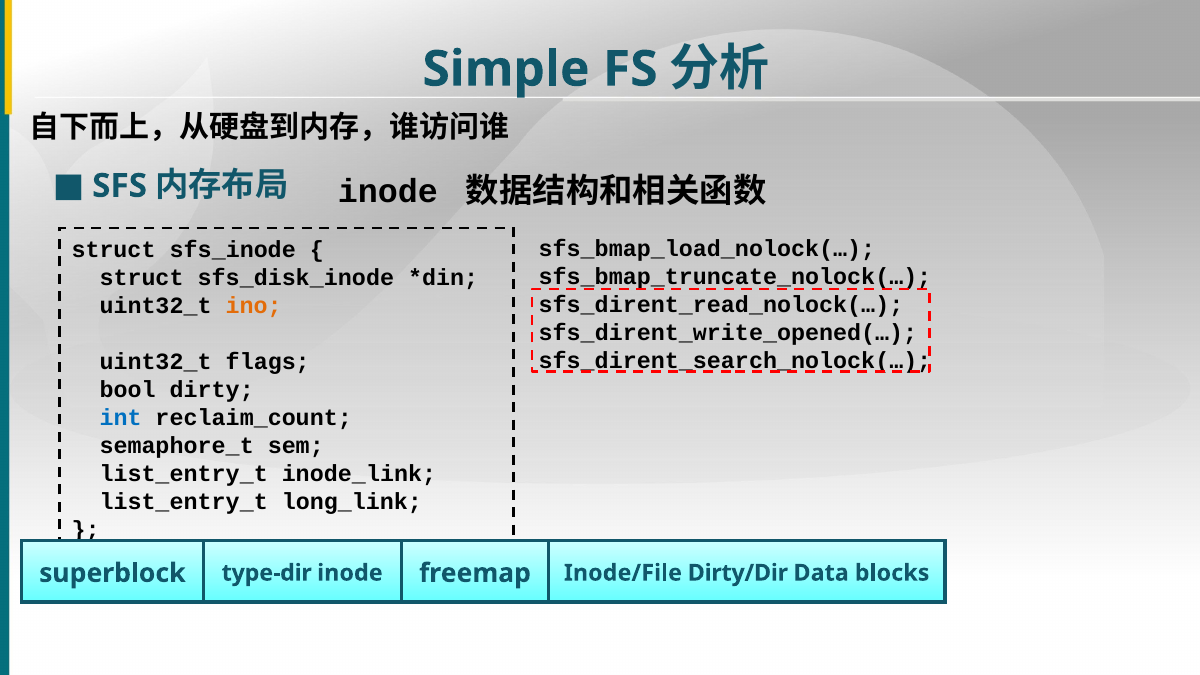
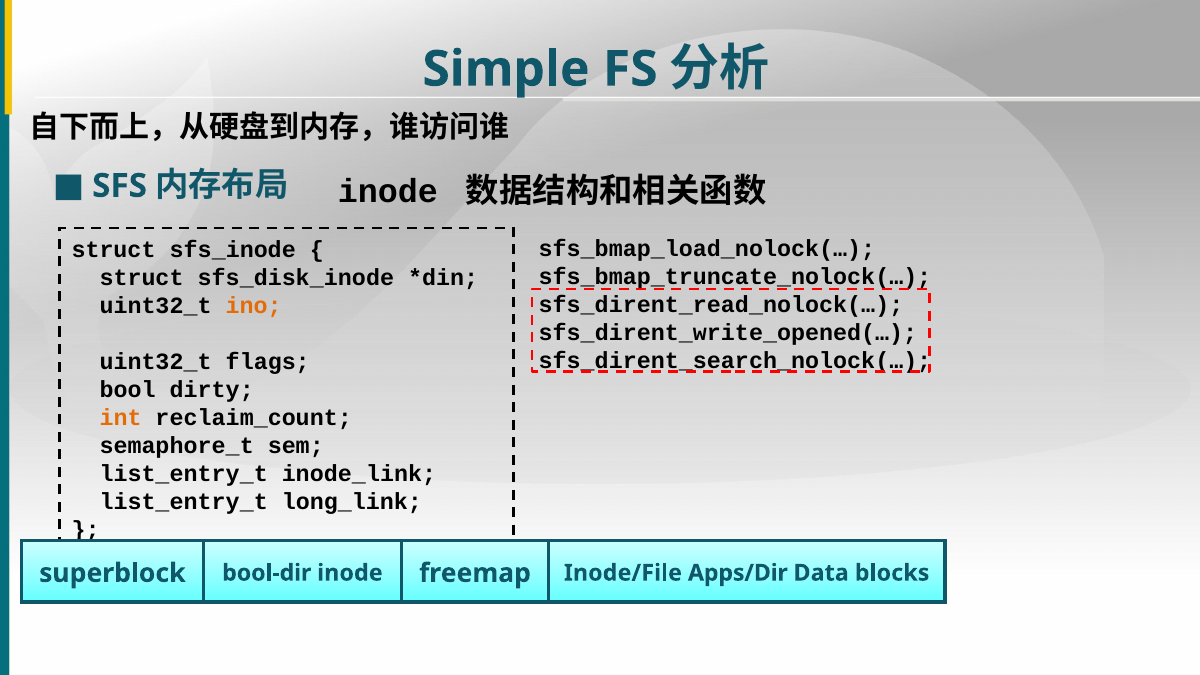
int colour: blue -> orange (121, 418)
type-dir: type-dir -> bool-dir (267, 573)
Dirty/Dir: Dirty/Dir -> Apps/Dir (738, 573)
